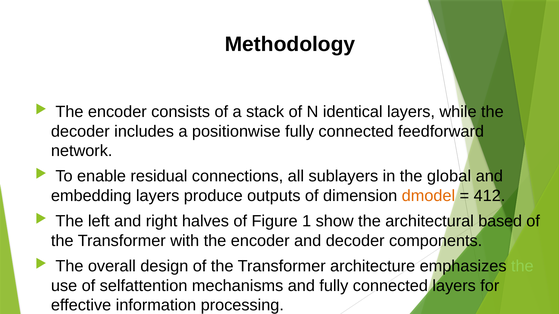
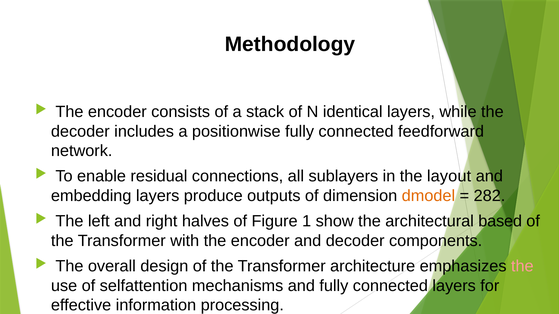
global: global -> layout (449, 177)
412: 412 -> 282 (489, 196)
the colour: light green -> pink (522, 266)
